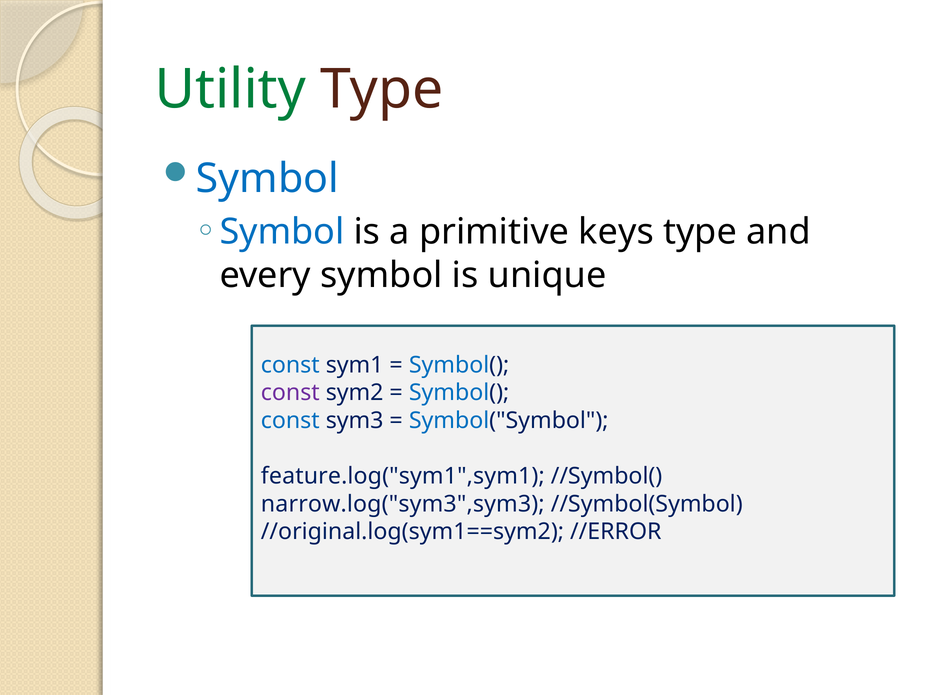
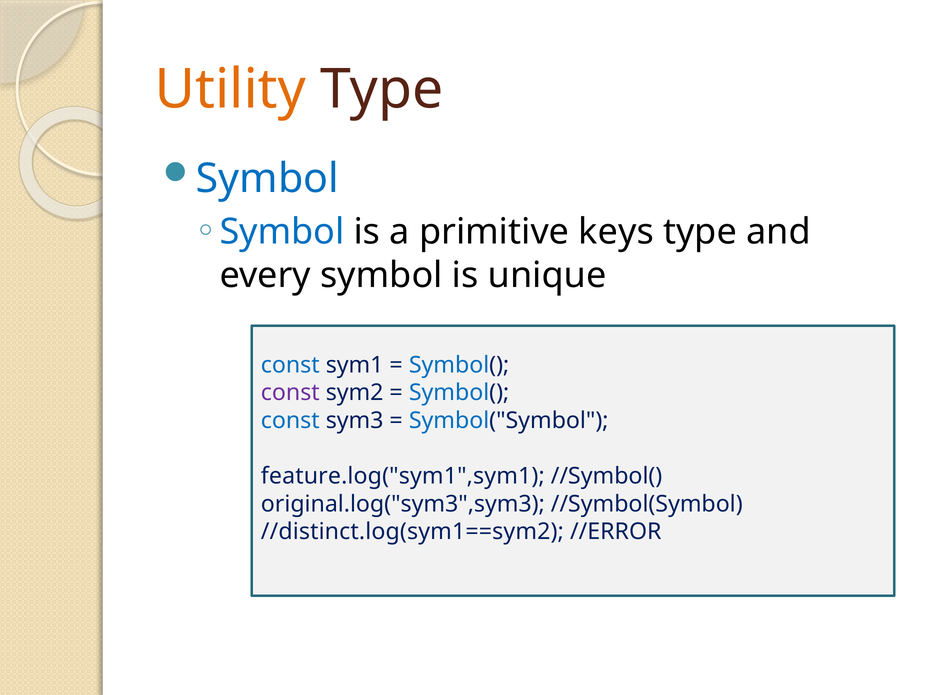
Utility colour: green -> orange (230, 90)
narrow.log("sym3",sym3: narrow.log("sym3",sym3 -> original.log("sym3",sym3 (403, 504)
//original.log(sym1==sym2: //original.log(sym1==sym2 -> //distinct.log(sym1==sym2 (412, 532)
